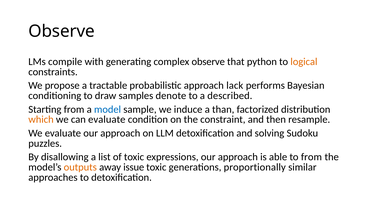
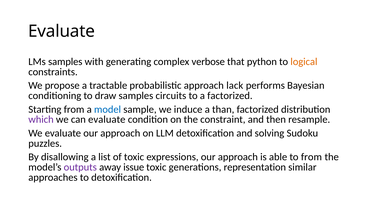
Observe: Observe -> Evaluate (62, 31)
LMs compile: compile -> samples (65, 62)
complex observe: observe -> verbose (208, 62)
denote: denote -> circuits (171, 96)
a described: described -> factorized (230, 96)
which colour: orange -> purple (41, 120)
outputs colour: orange -> purple (80, 167)
proportionally: proportionally -> representation (255, 167)
